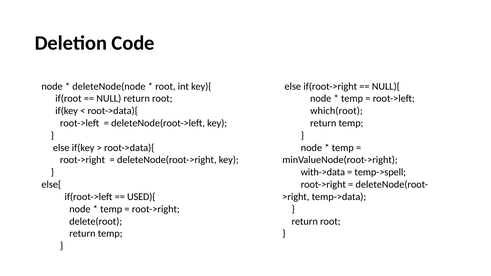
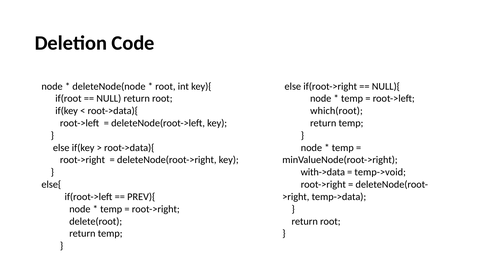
temp->spell: temp->spell -> temp->void (380, 172)
USED){: USED){ -> PREV){ (141, 197)
